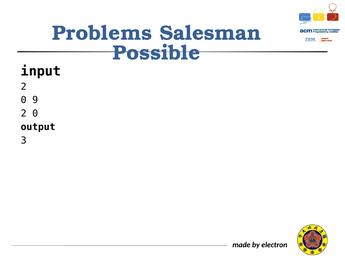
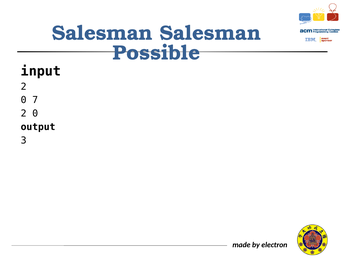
Problems: Problems -> Salesman (102, 33)
9: 9 -> 7 (35, 100)
